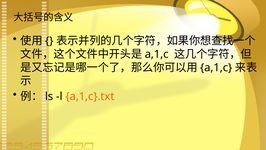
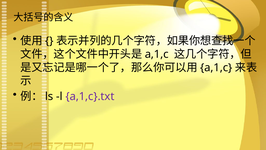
a,1,c}.txt colour: orange -> purple (90, 96)
